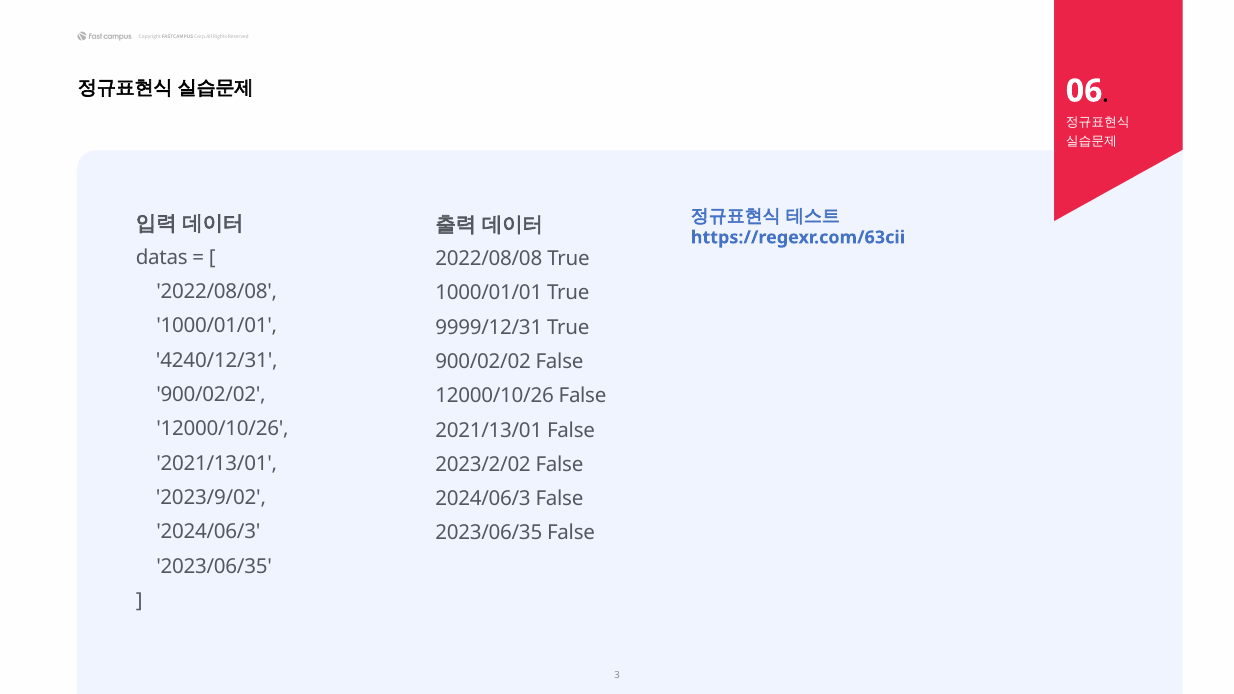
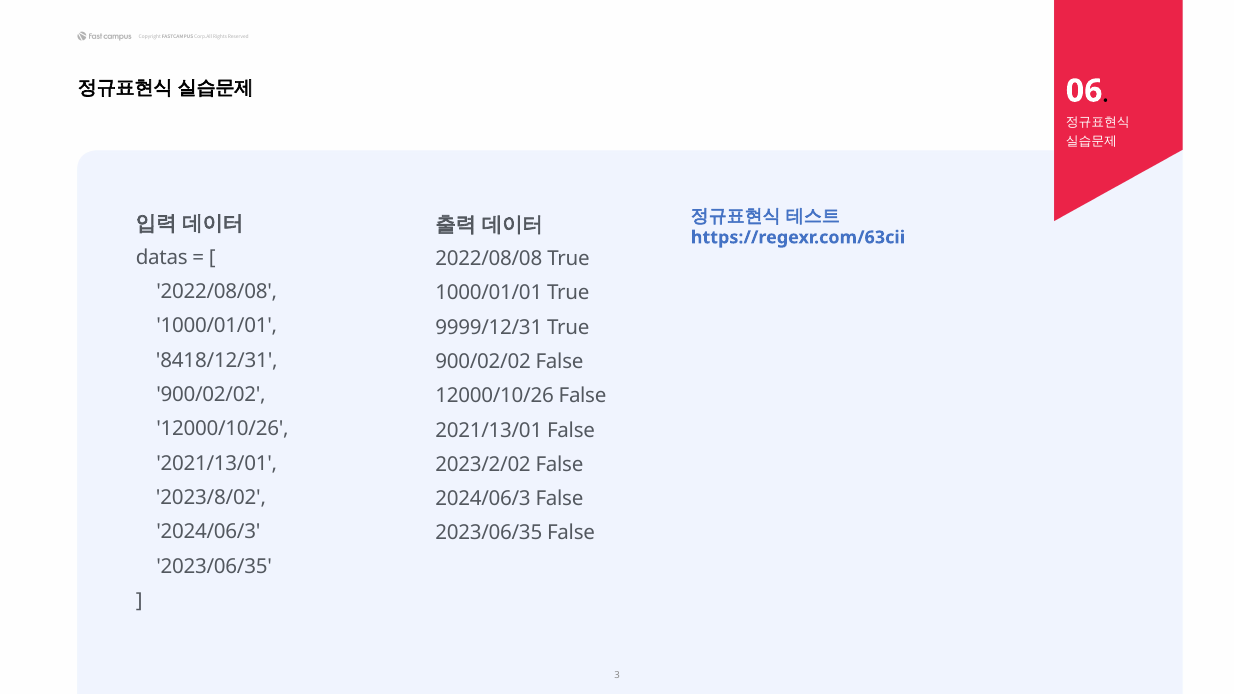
4240/12/31: 4240/12/31 -> 8418/12/31 (217, 360)
2023/9/02: 2023/9/02 -> 2023/8/02 (211, 498)
